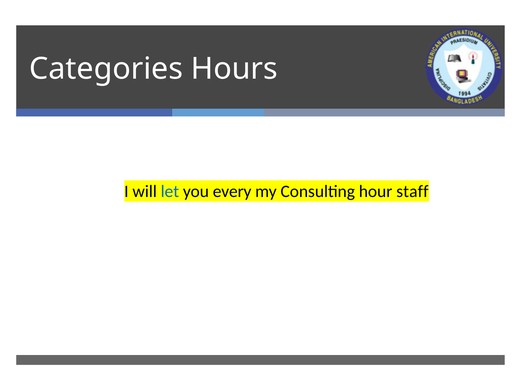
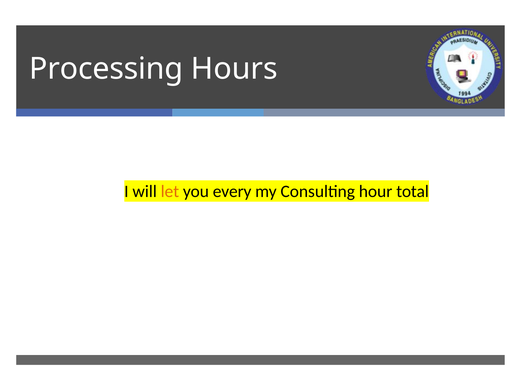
Categories: Categories -> Processing (106, 69)
let colour: blue -> orange (170, 191)
staff: staff -> total (413, 191)
